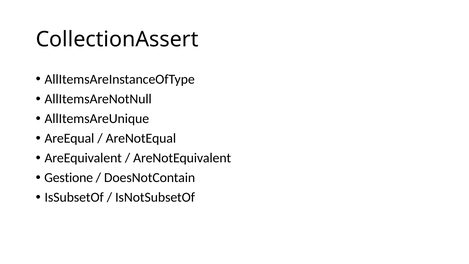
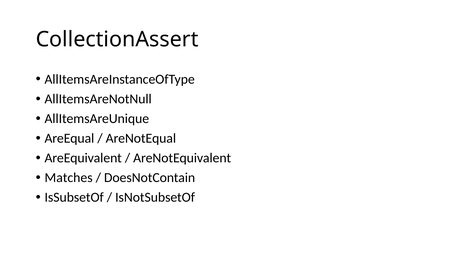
Gestione: Gestione -> Matches (69, 178)
